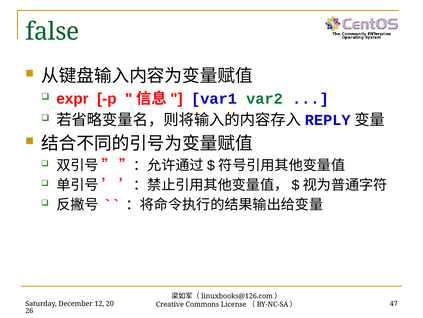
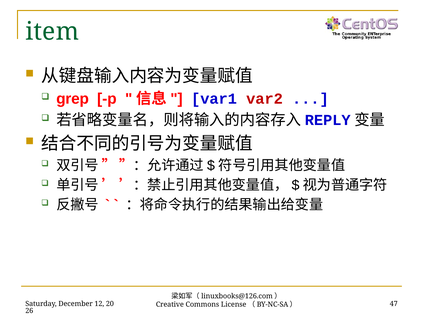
false: false -> item (52, 32)
expr: expr -> grep (73, 99)
var2 colour: green -> red (265, 99)
